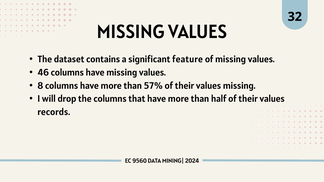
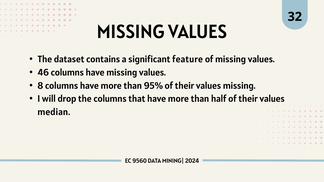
57%: 57% -> 95% (153, 86)
records: records -> median (54, 112)
